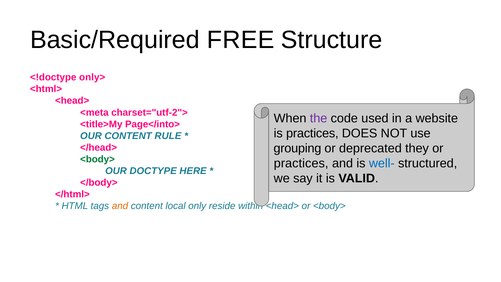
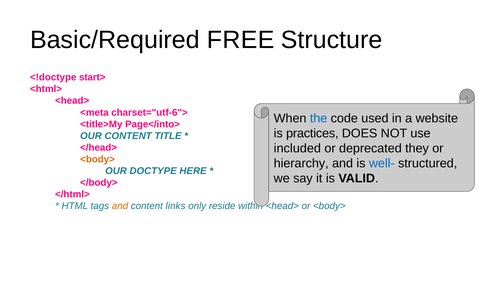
only>: only> -> start> (92, 77)
charset="utf-2">: charset="utf-2"> -> charset="utf-6"> (150, 112)
the colour: purple -> blue (319, 118)
RULE: RULE -> TITLE (168, 136)
grouping: grouping -> included (297, 148)
<body> colour: green -> orange (97, 159)
practices: practices -> hierarchy (301, 163)
local: local -> links (176, 206)
